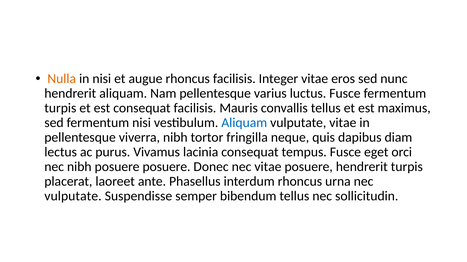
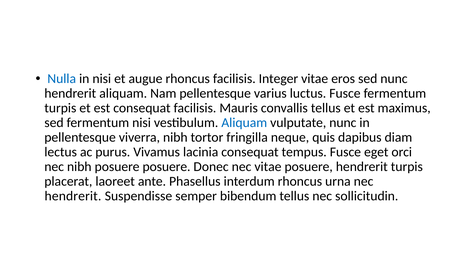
Nulla colour: orange -> blue (62, 79)
vulputate vitae: vitae -> nunc (343, 123)
vulputate: vulputate -> hendrerit (73, 197)
